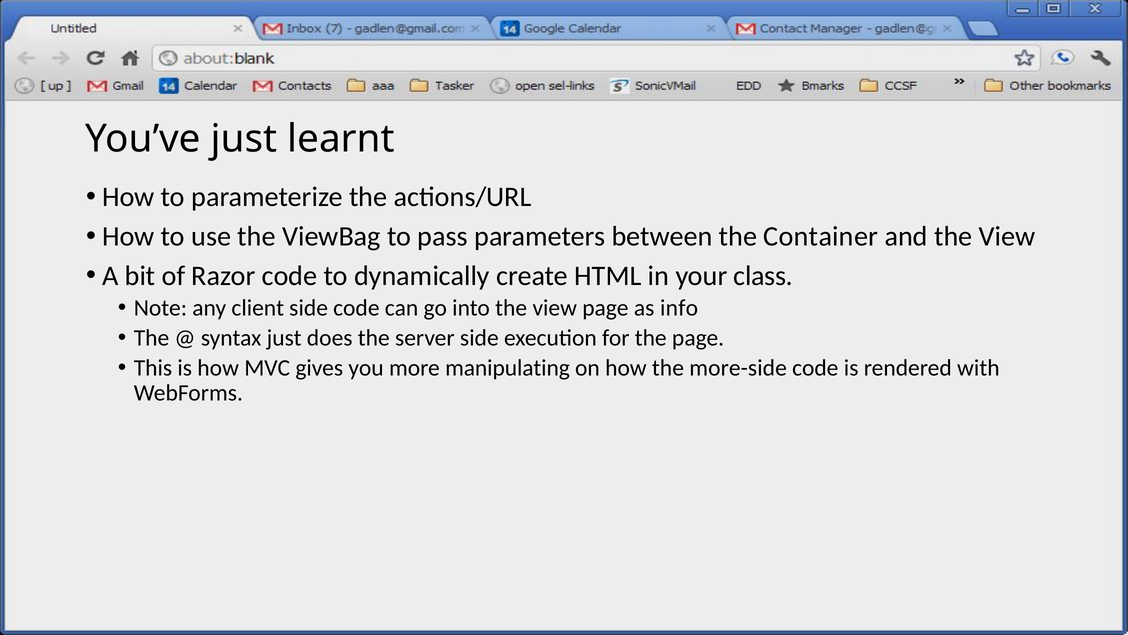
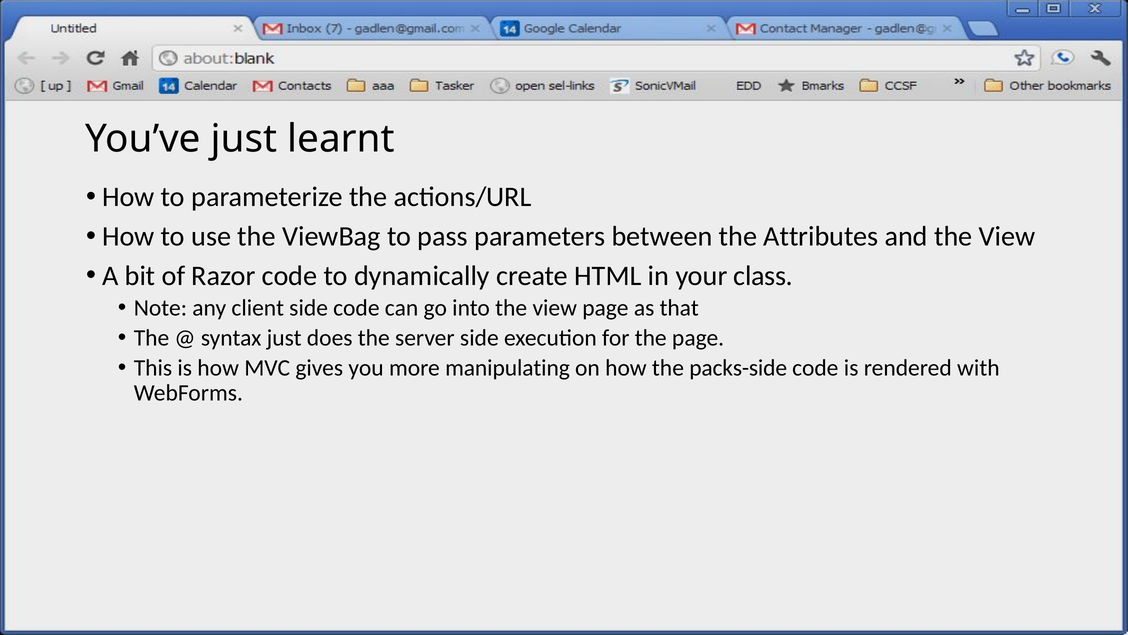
Container: Container -> Attributes (821, 236)
info: info -> that (679, 308)
more-side: more-side -> packs-side (738, 367)
